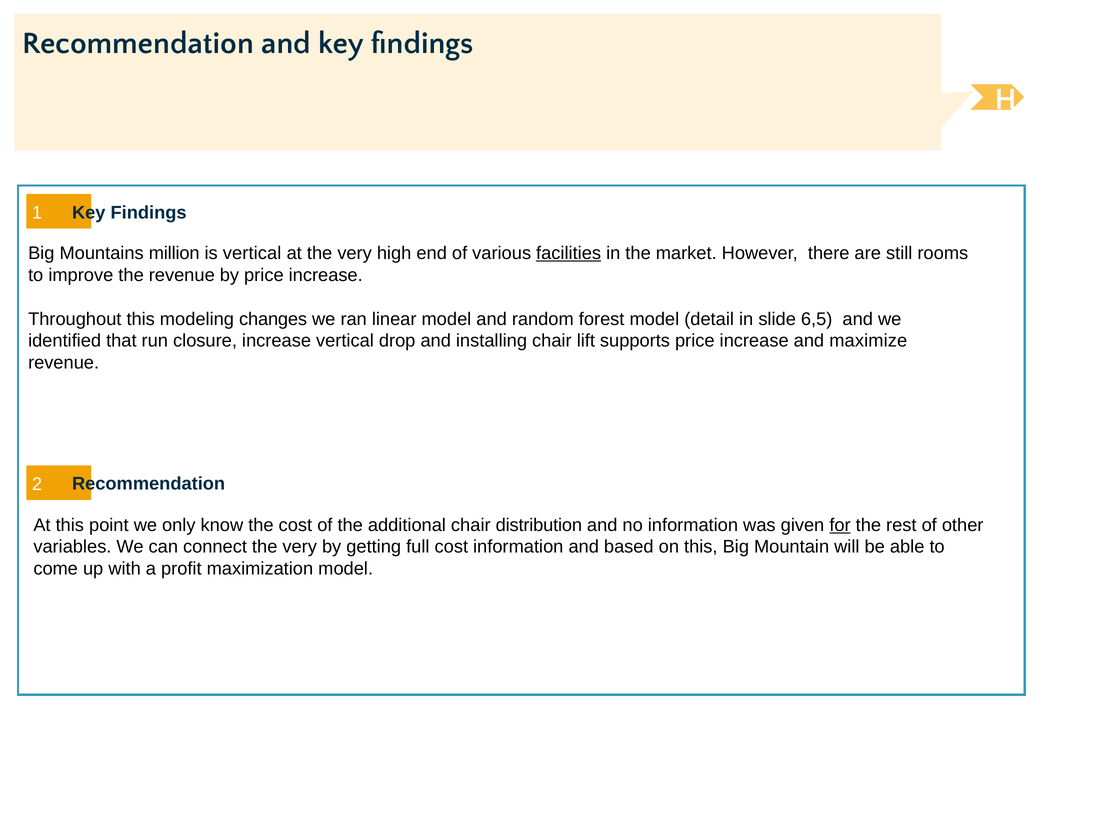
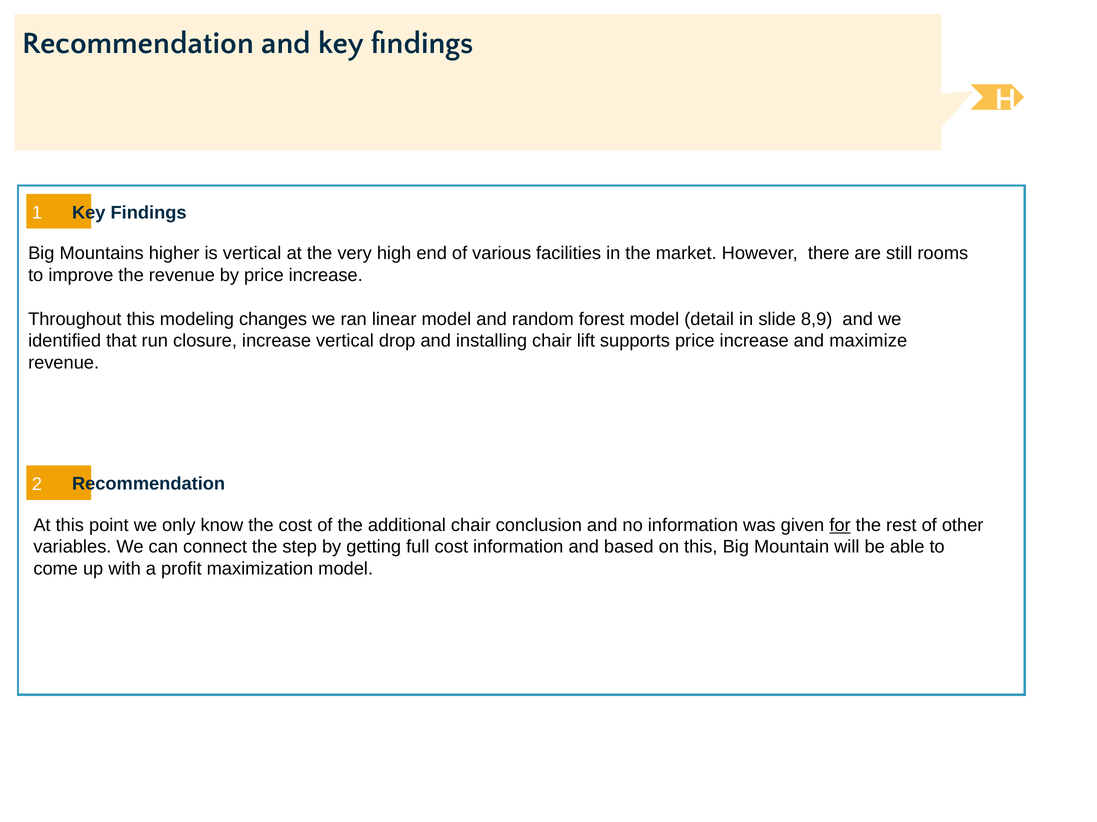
million: million -> higher (174, 253)
facilities underline: present -> none (569, 253)
6,5: 6,5 -> 8,9 (817, 319)
distribution: distribution -> conclusion (539, 525)
connect the very: very -> step (300, 547)
